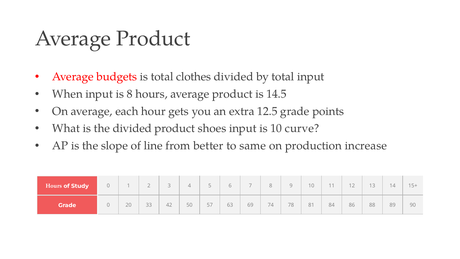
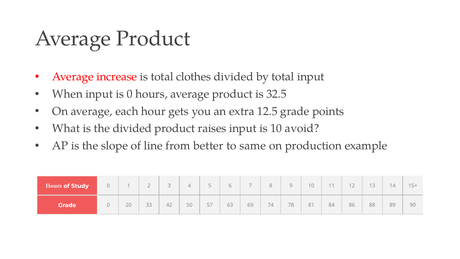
budgets: budgets -> increase (117, 77)
is 8: 8 -> 0 (130, 94)
14.5: 14.5 -> 32.5 (277, 94)
shoes: shoes -> raises (212, 128)
curve: curve -> avoid (302, 128)
increase: increase -> example (366, 146)
